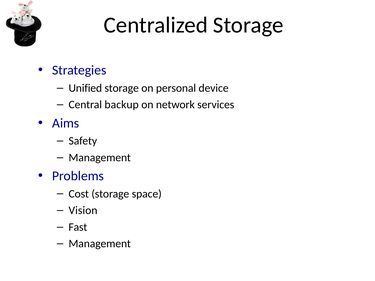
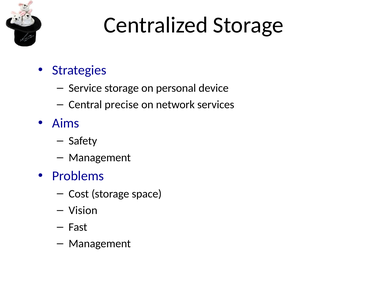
Unified: Unified -> Service (85, 88)
backup: backup -> precise (122, 105)
